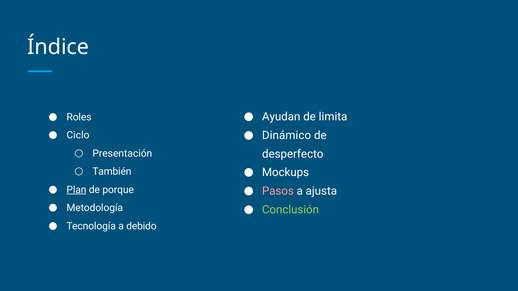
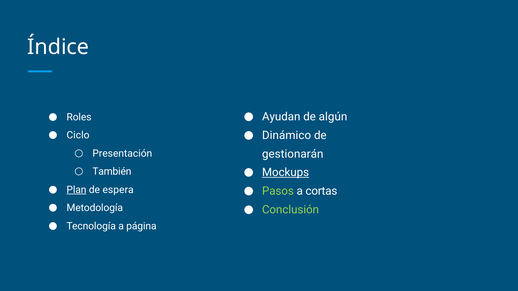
limita: limita -> algún (333, 117)
desperfecto: desperfecto -> gestionarán (293, 154)
Mockups underline: none -> present (286, 173)
porque: porque -> espera (118, 190)
Pasos colour: pink -> light green (278, 191)
ajusta: ajusta -> cortas (321, 191)
debido: debido -> página (141, 226)
